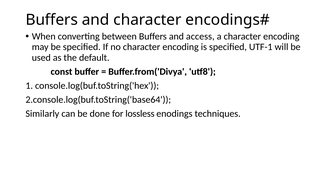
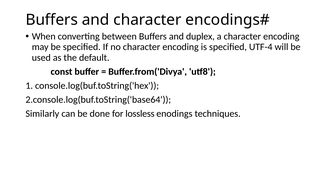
access: access -> duplex (200, 37)
UTF-1: UTF-1 -> UTF-4 (261, 47)
